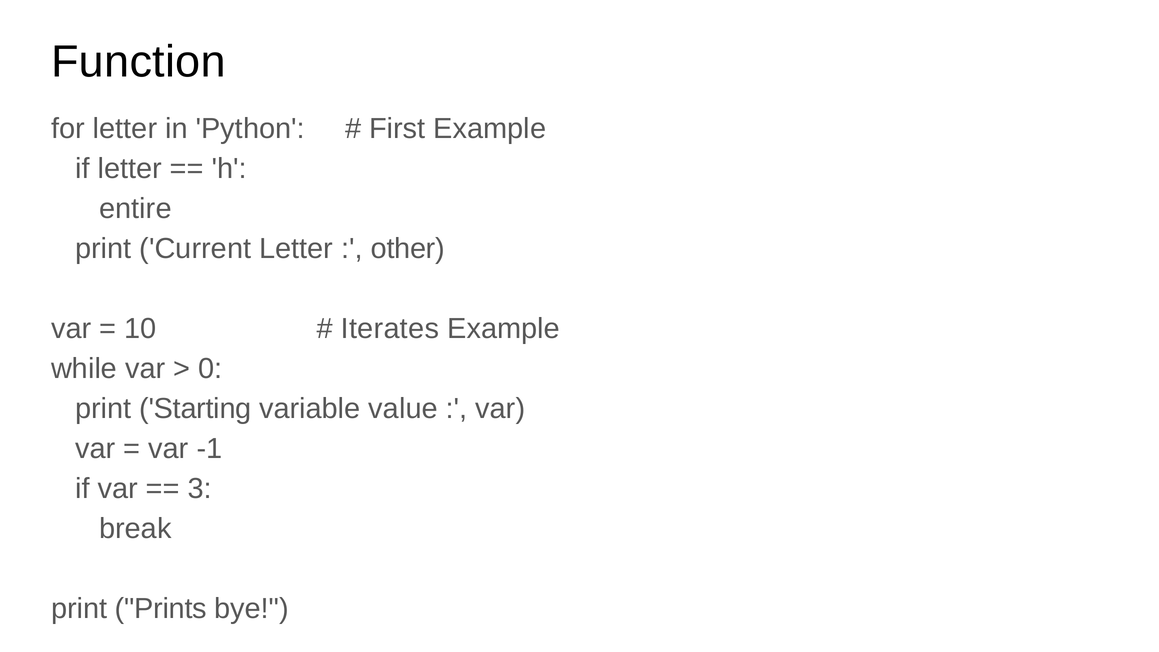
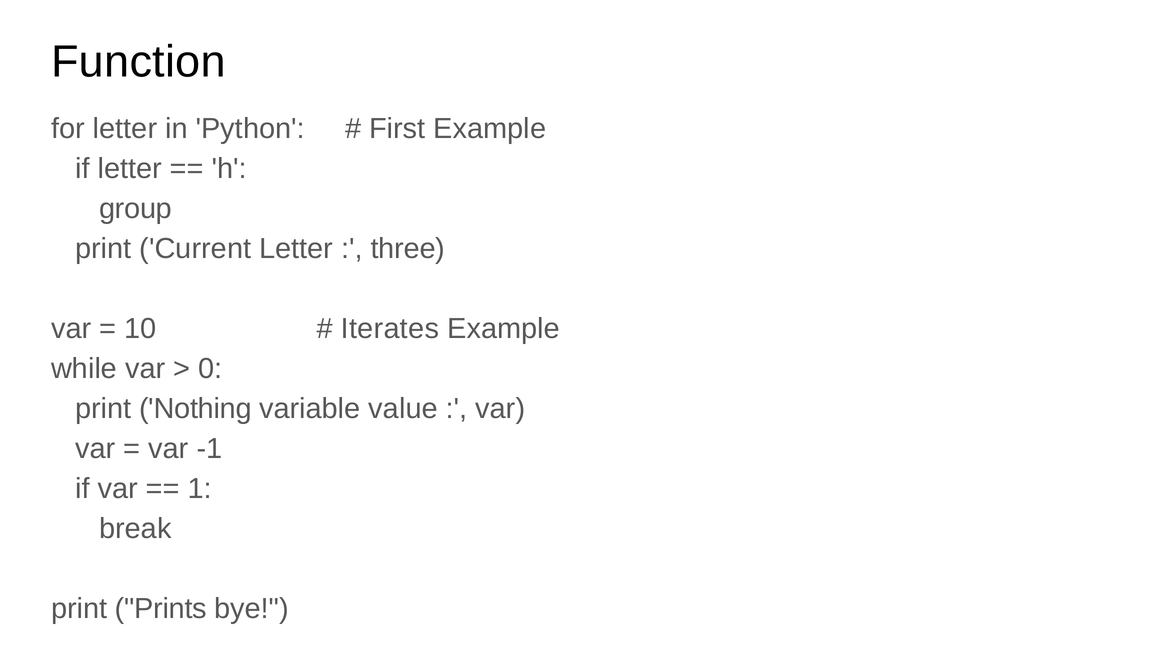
entire: entire -> group (136, 209)
other: other -> three (408, 249)
Starting: Starting -> Nothing (195, 409)
3: 3 -> 1 (200, 489)
